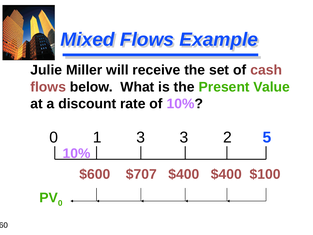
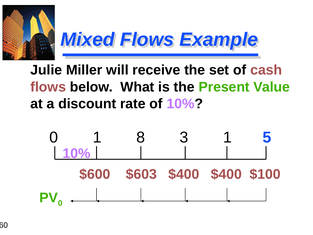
1 3: 3 -> 8 (141, 137)
3 2: 2 -> 1 (227, 137)
$707: $707 -> $603 (141, 174)
